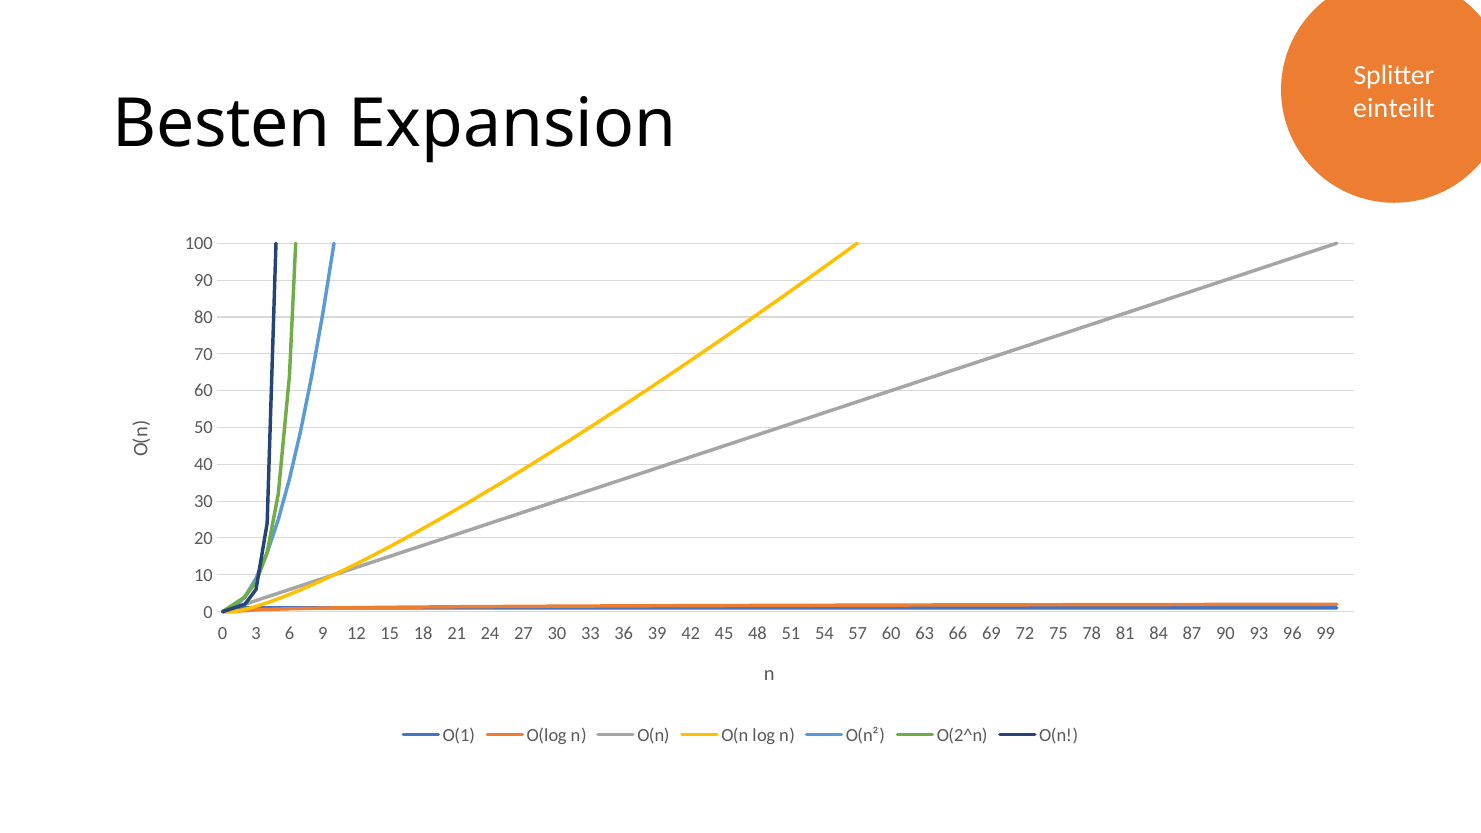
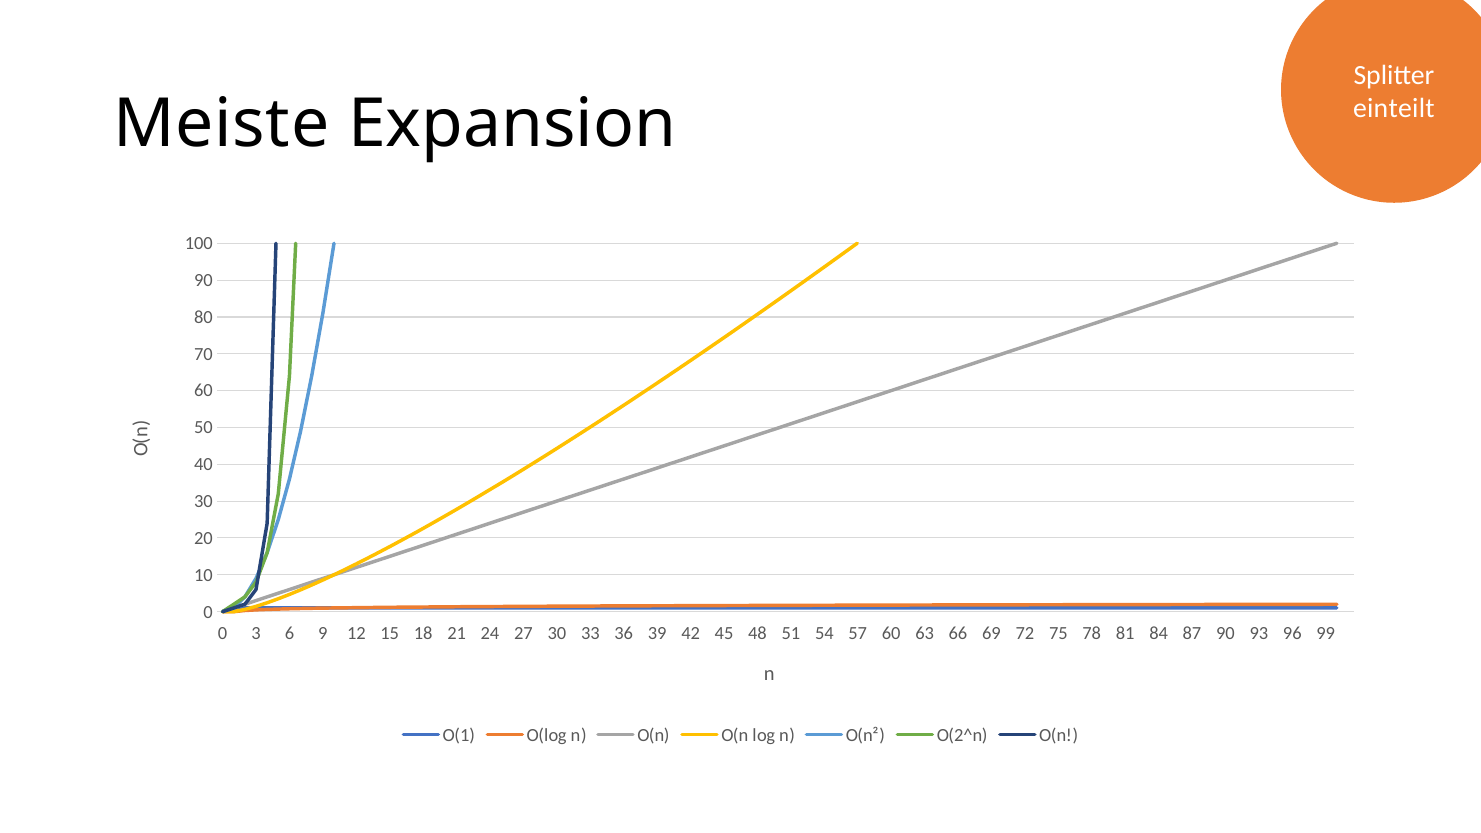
Besten: Besten -> Meiste (221, 124)
